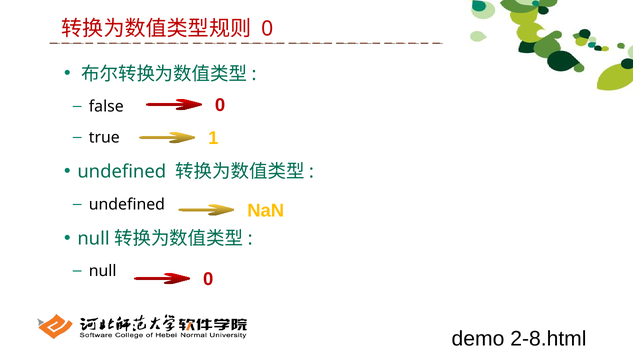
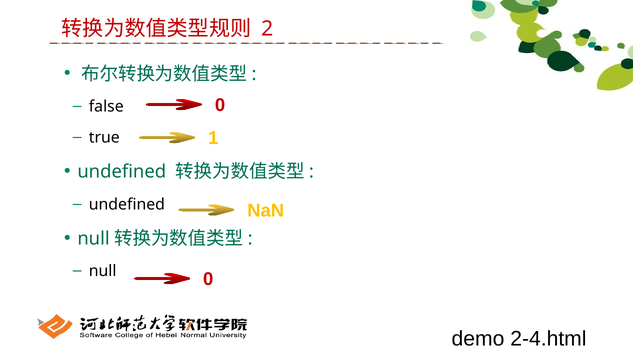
0: 0 -> 2 (267, 29)
2-8.html: 2-8.html -> 2-4.html (548, 339)
